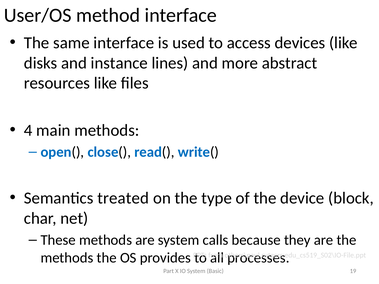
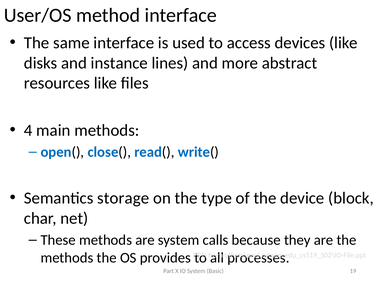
treated: treated -> storage (123, 198)
